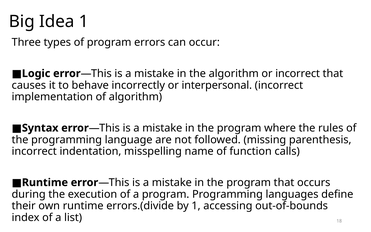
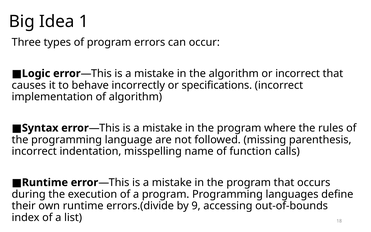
interpersonal: interpersonal -> specifications (217, 85)
by 1: 1 -> 9 (196, 206)
